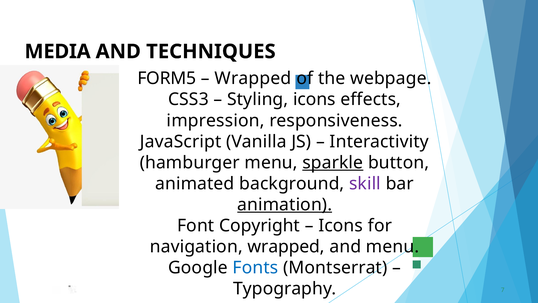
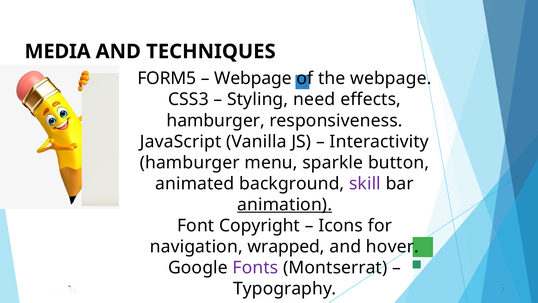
Wrapped: Wrapped -> Webpage (253, 78)
Styling icons: icons -> need (314, 99)
impression: impression -> hamburger (216, 120)
sparkle underline: present -> none (333, 162)
and menu: menu -> hover (392, 246)
Fonts colour: blue -> purple (255, 267)
